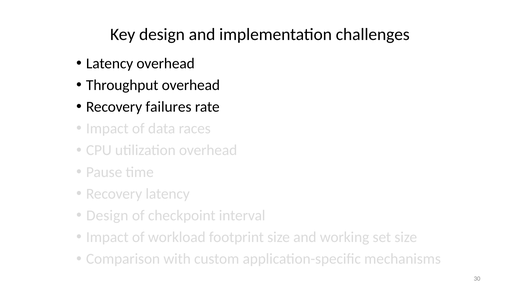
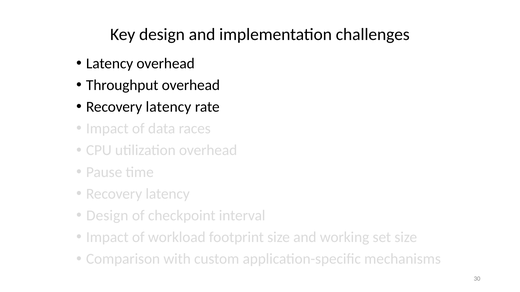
failures: failures -> latency (168, 107)
